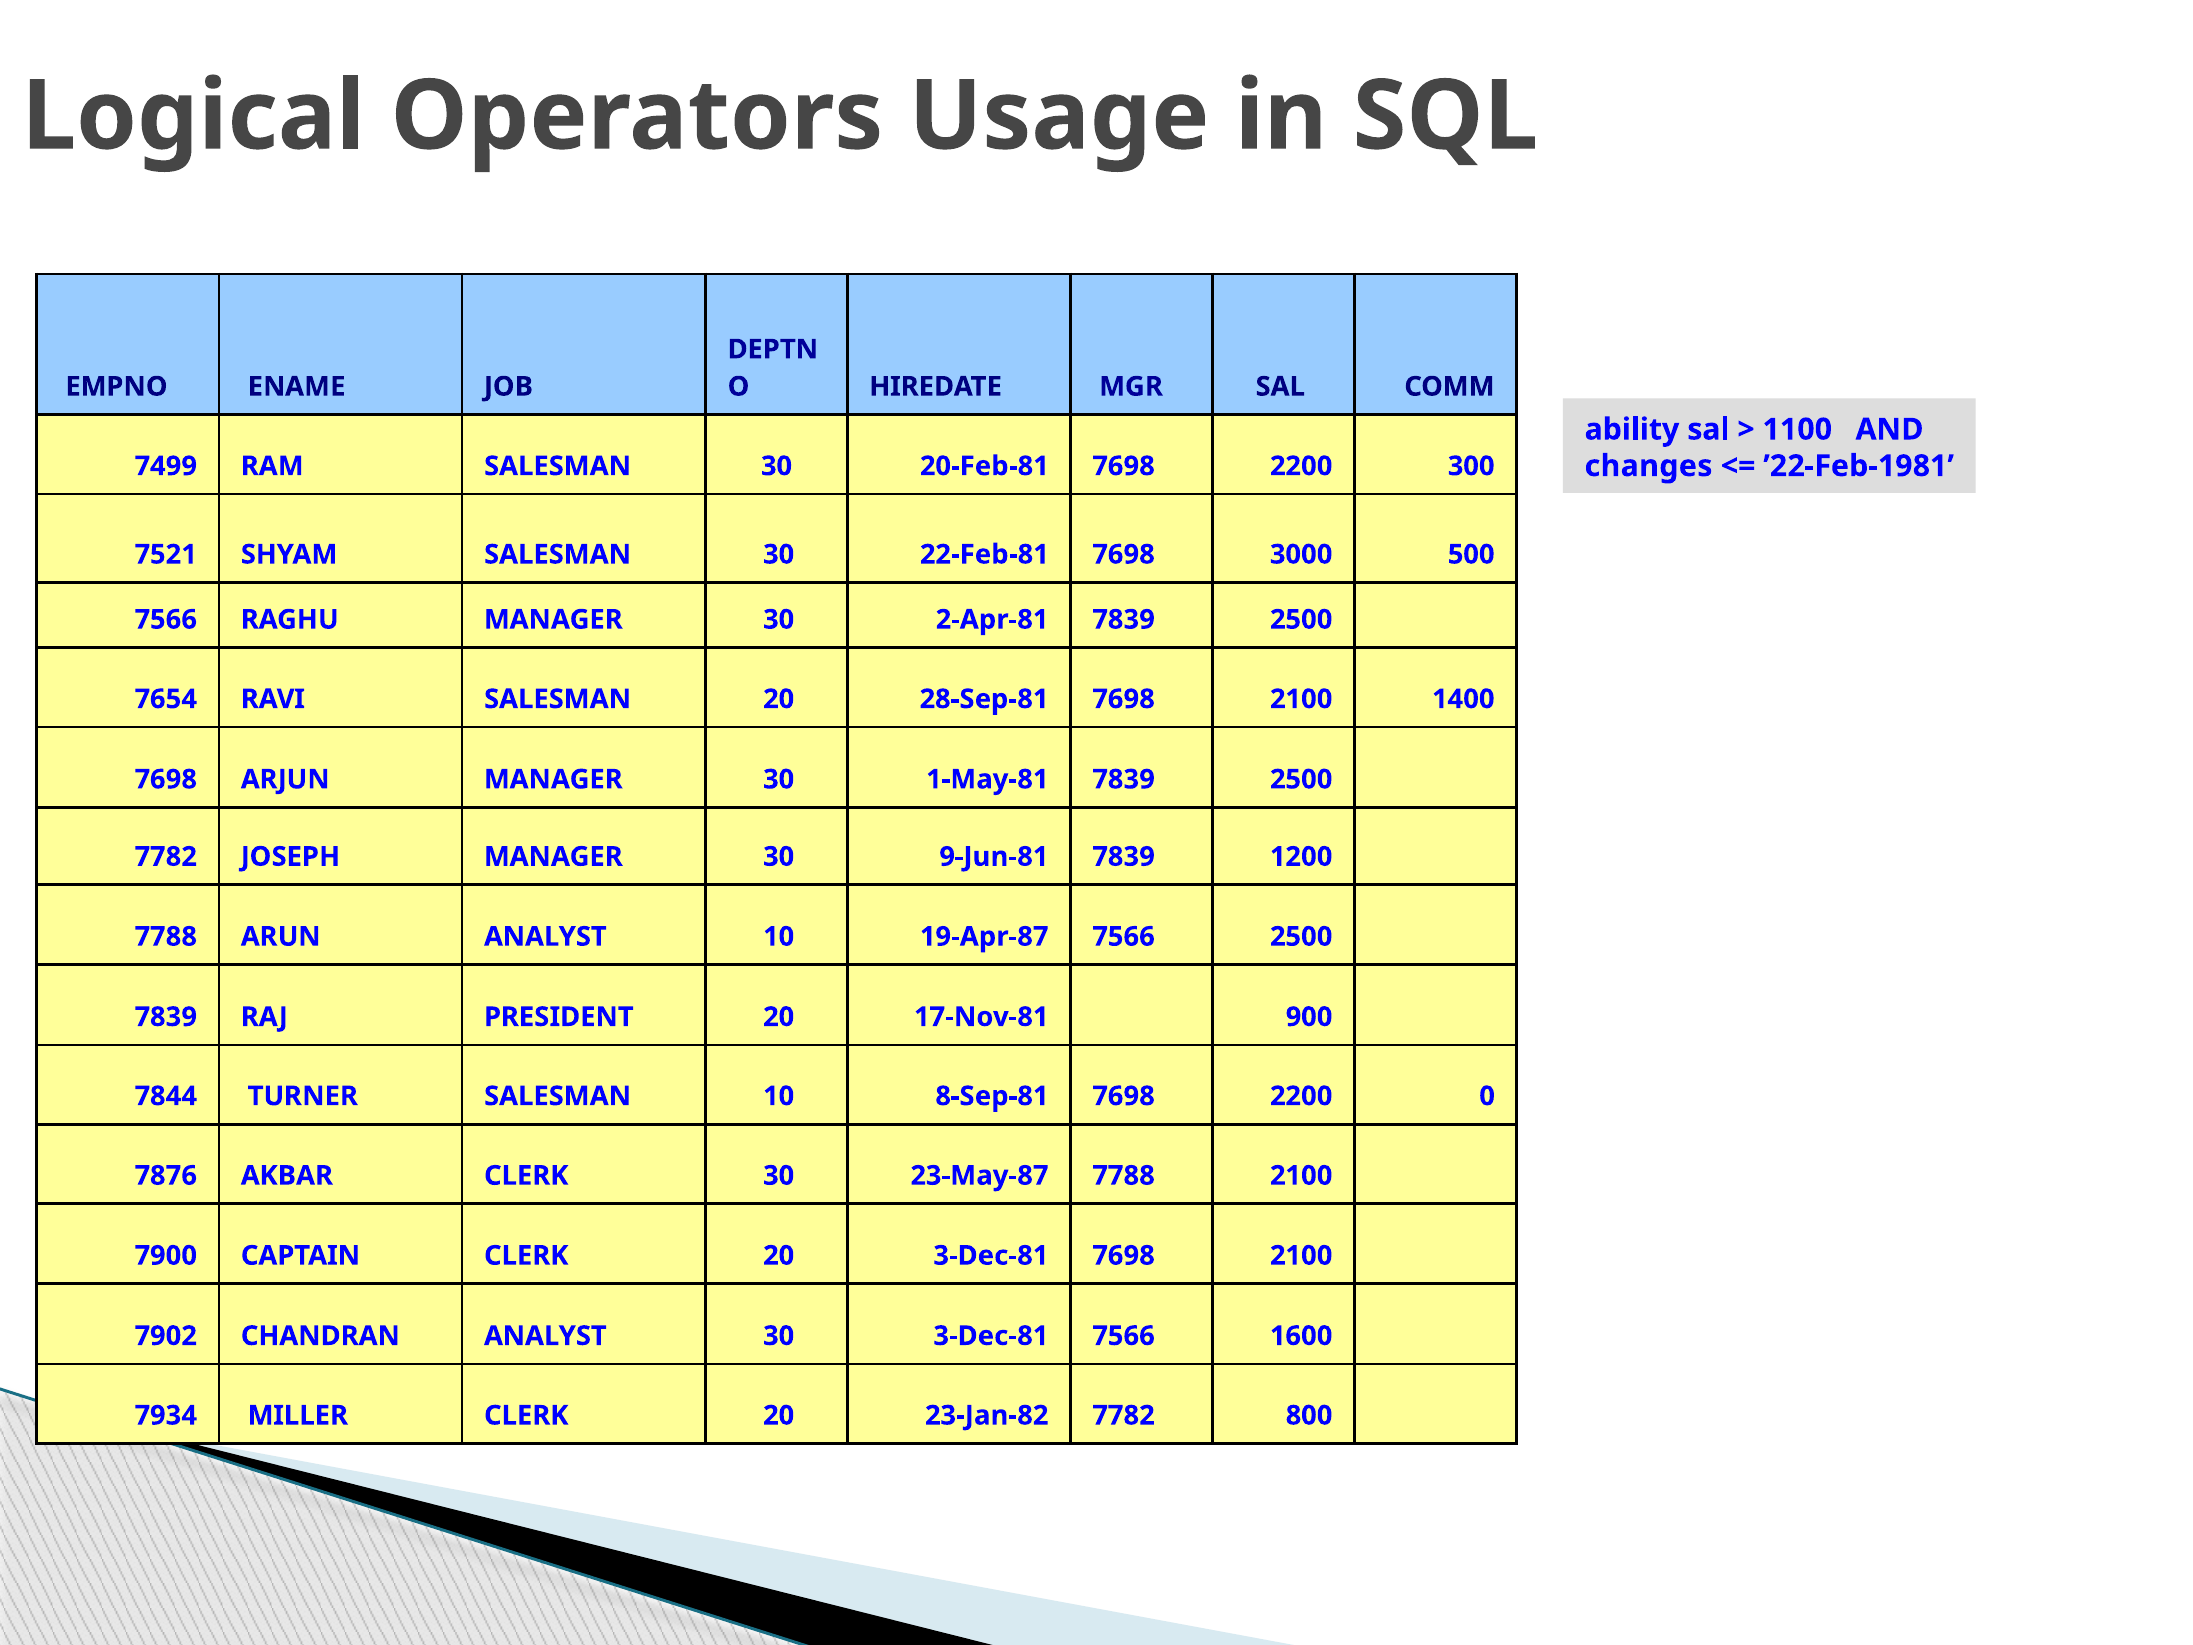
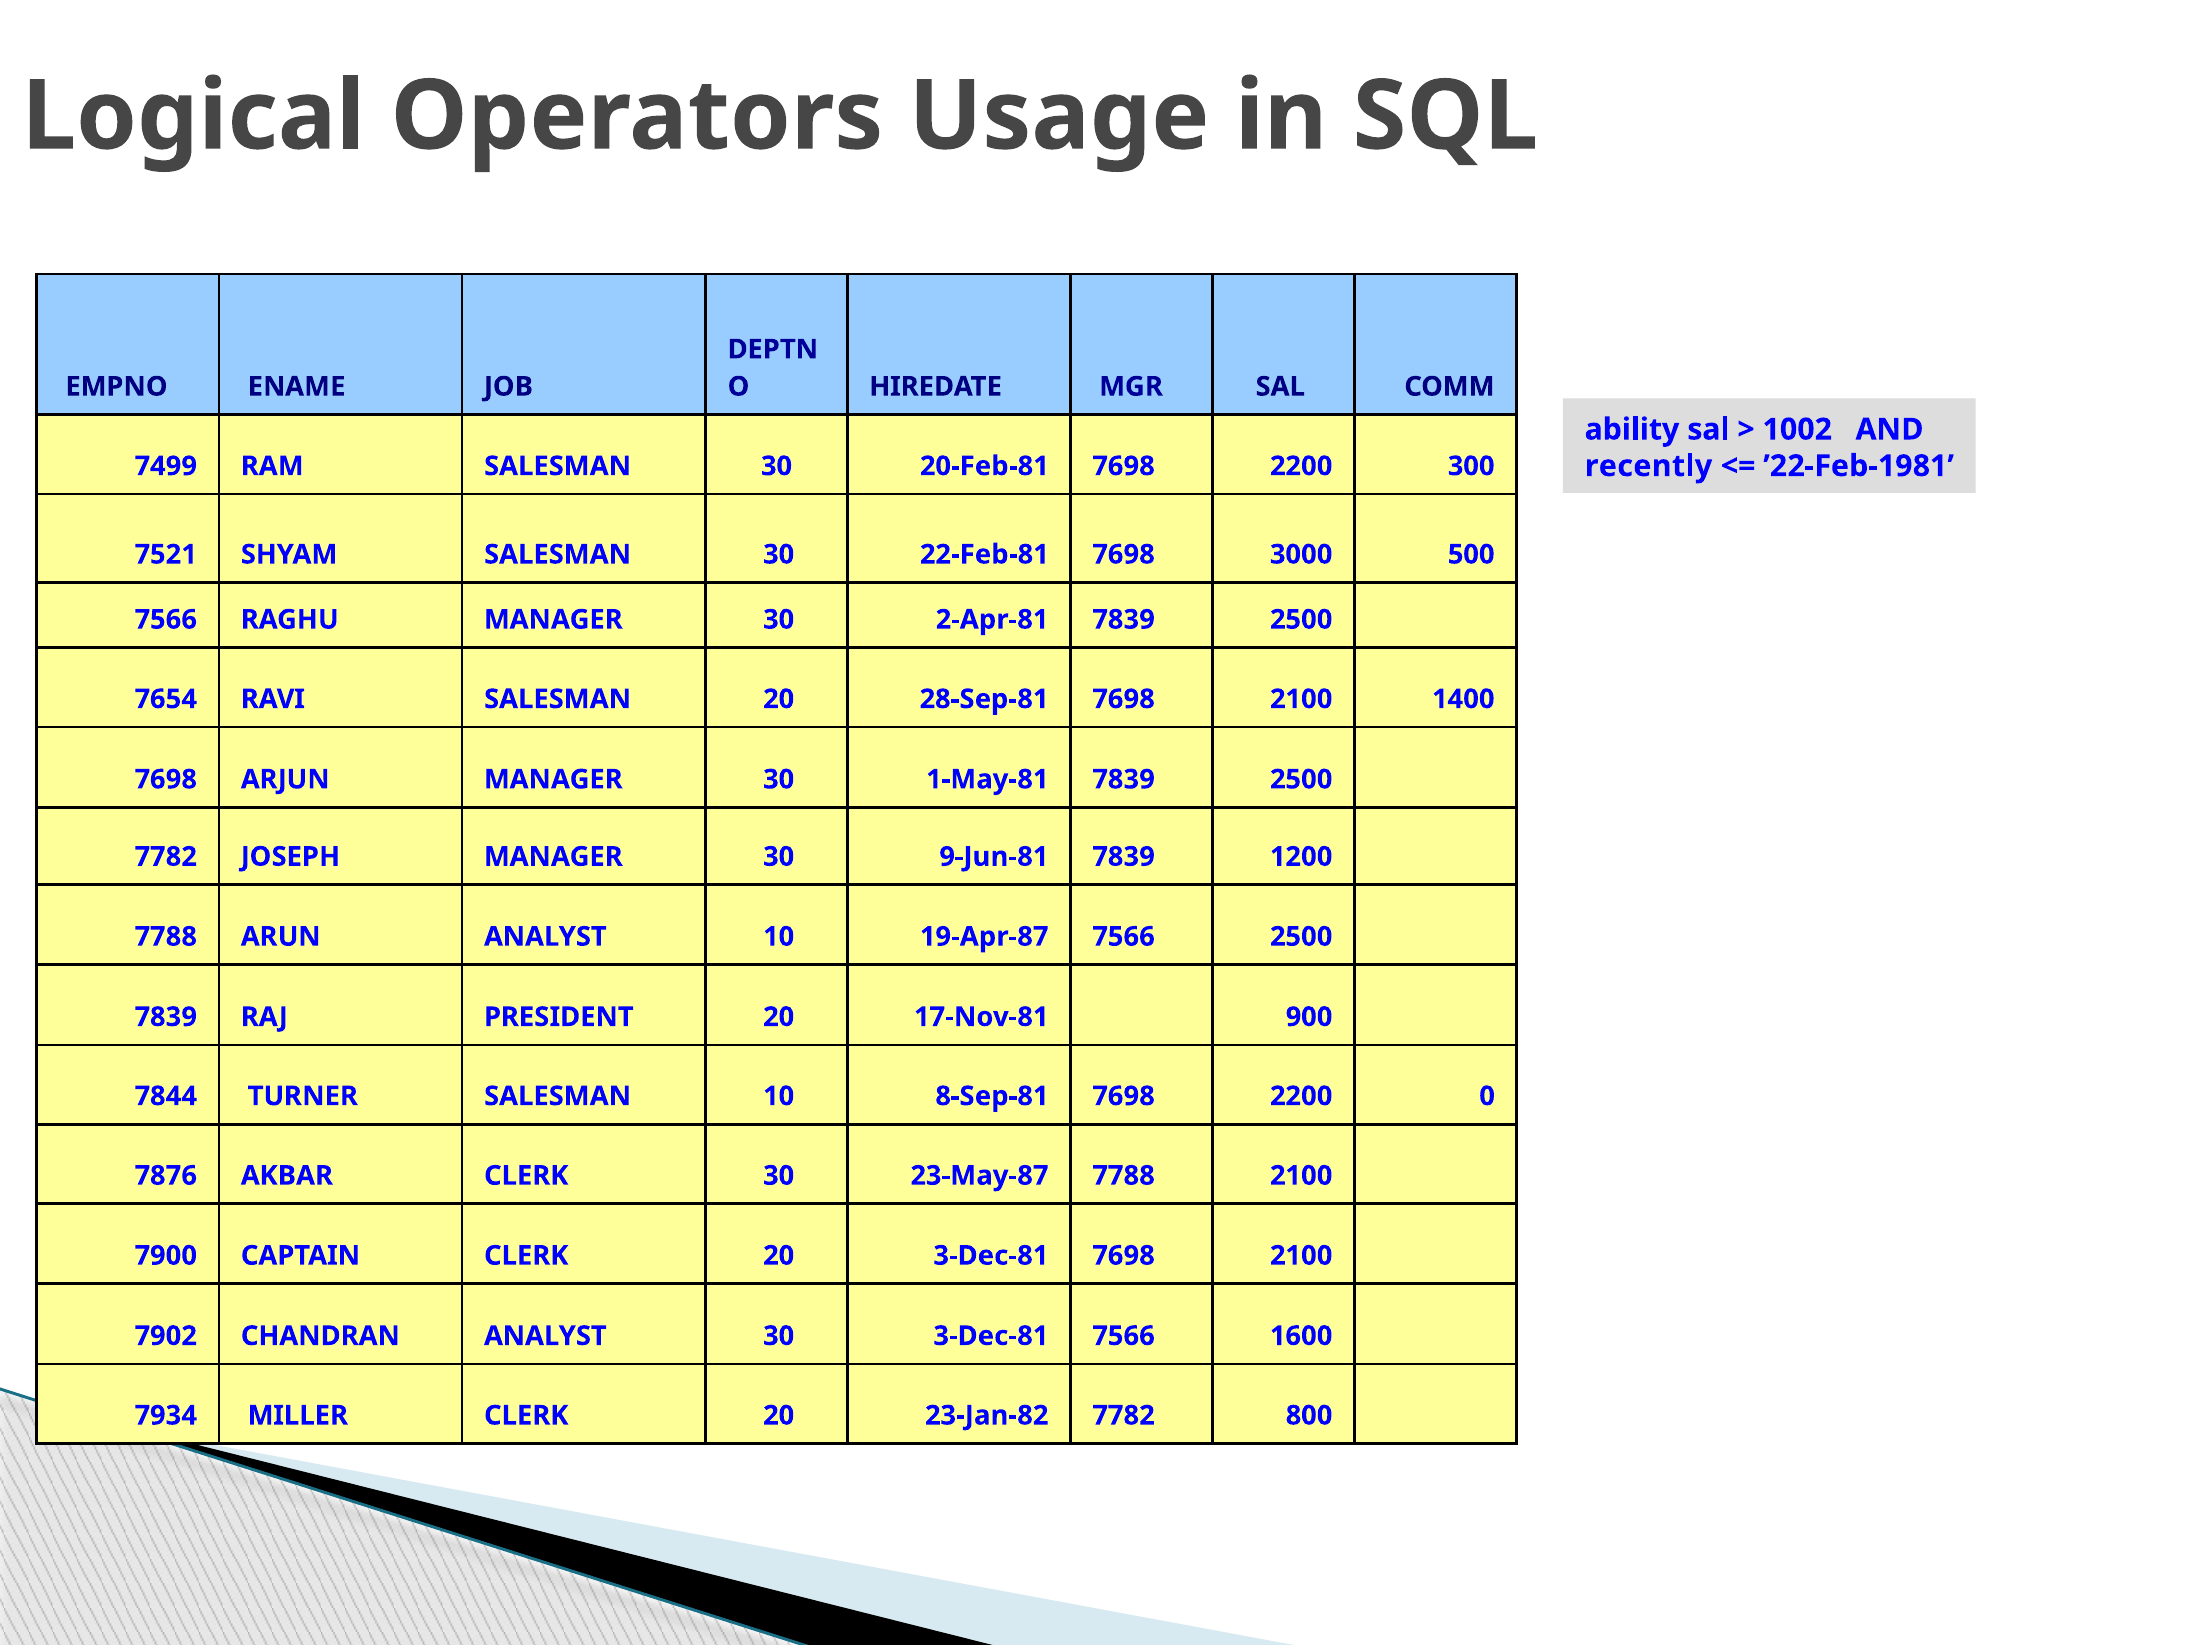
1100: 1100 -> 1002 (1797, 429)
changes: changes -> recently (1649, 466)
